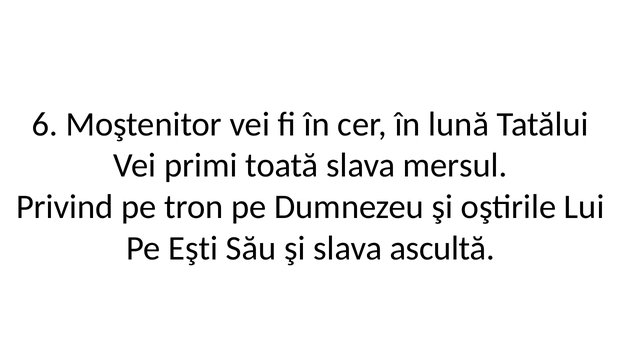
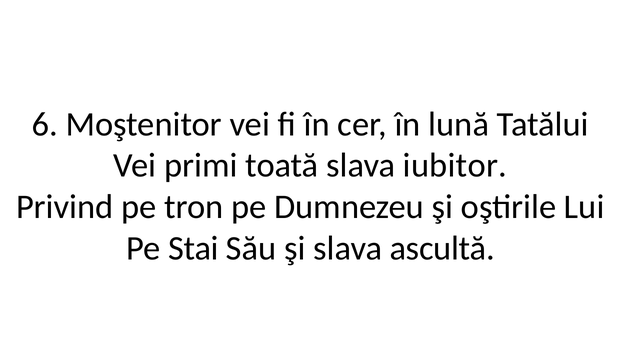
mersul: mersul -> iubitor (455, 166)
Eşti: Eşti -> Stai (193, 248)
